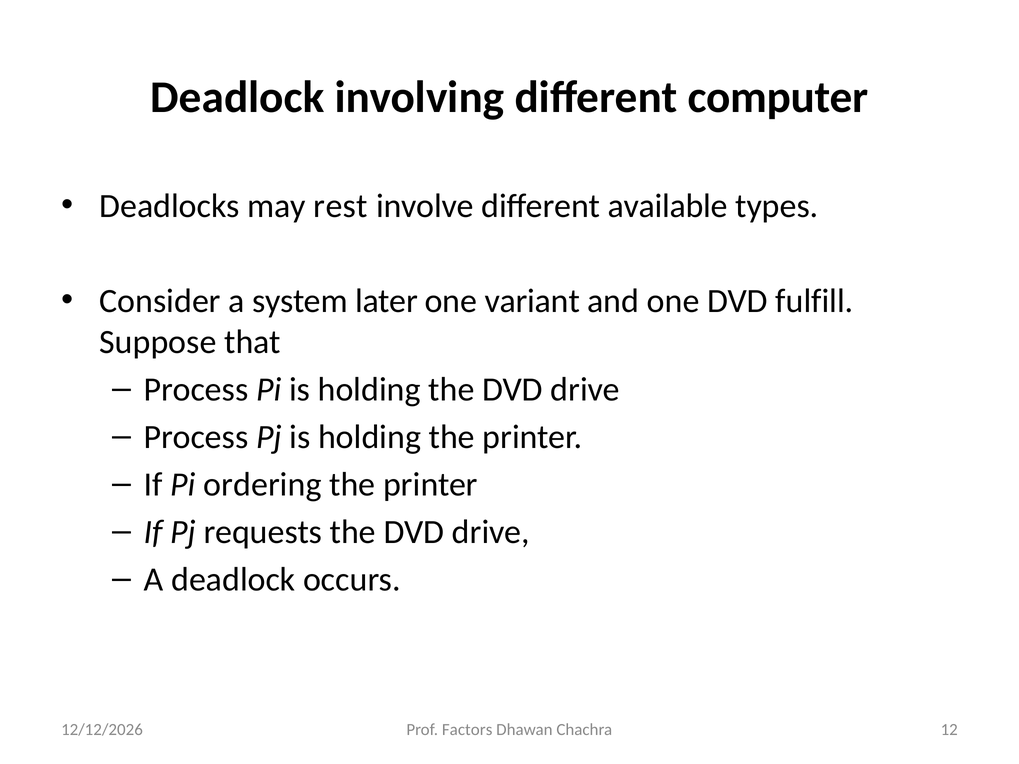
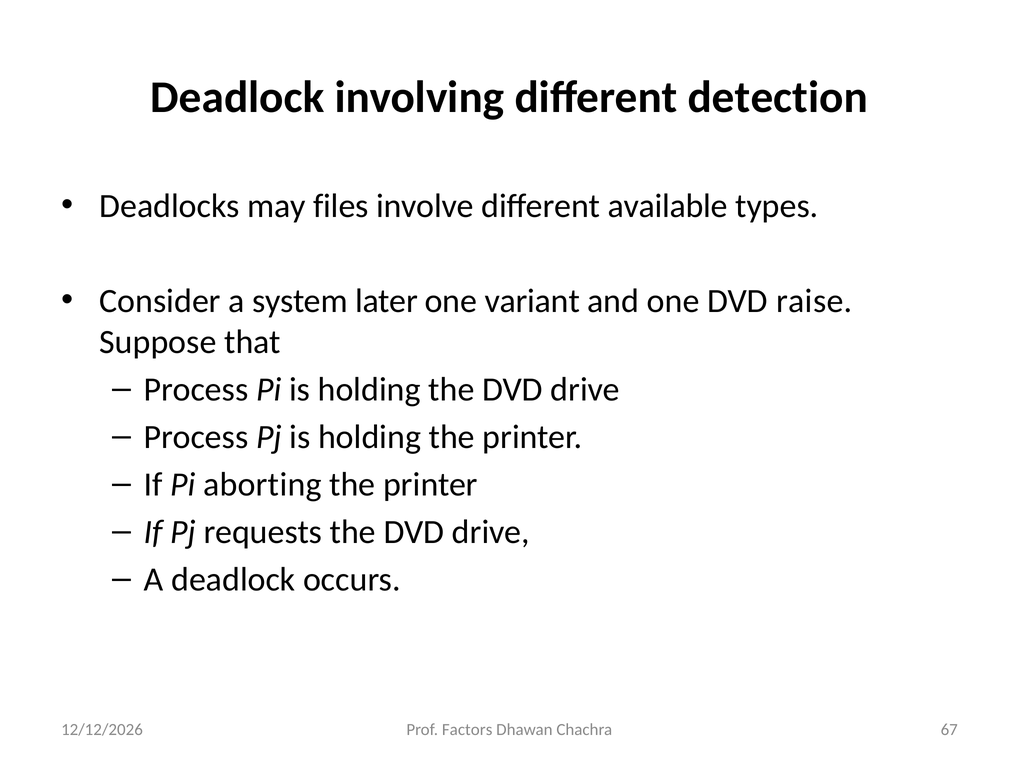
computer: computer -> detection (778, 97)
rest: rest -> files (341, 206)
fulfill: fulfill -> raise (814, 301)
ordering: ordering -> aborting (262, 485)
12: 12 -> 67 (949, 730)
